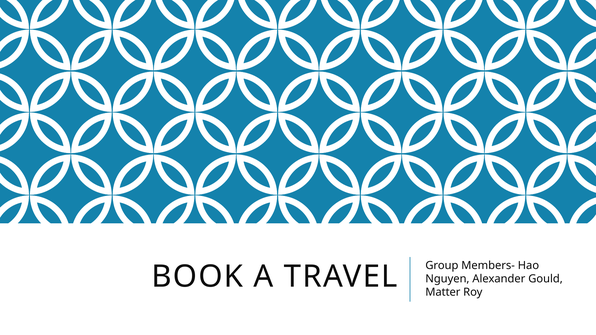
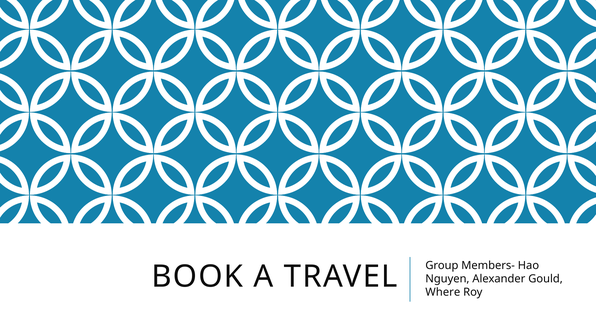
Matter: Matter -> Where (443, 292)
